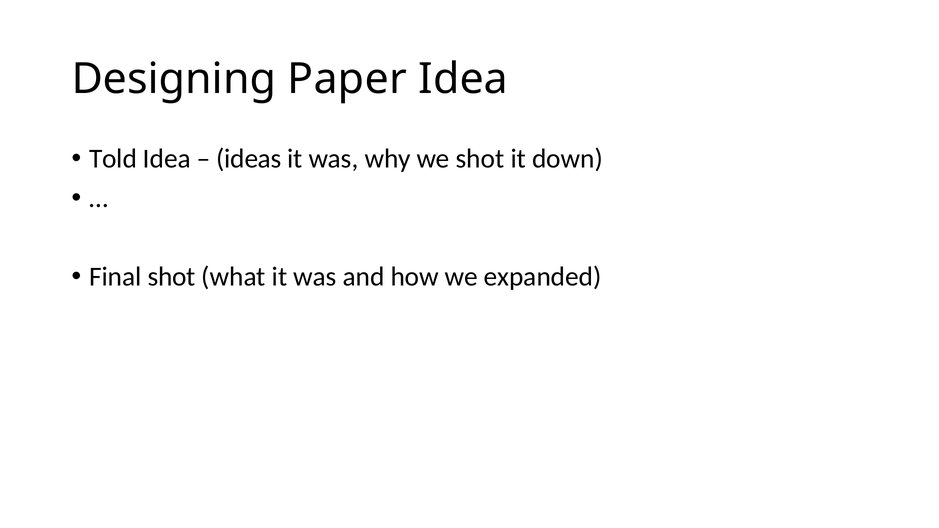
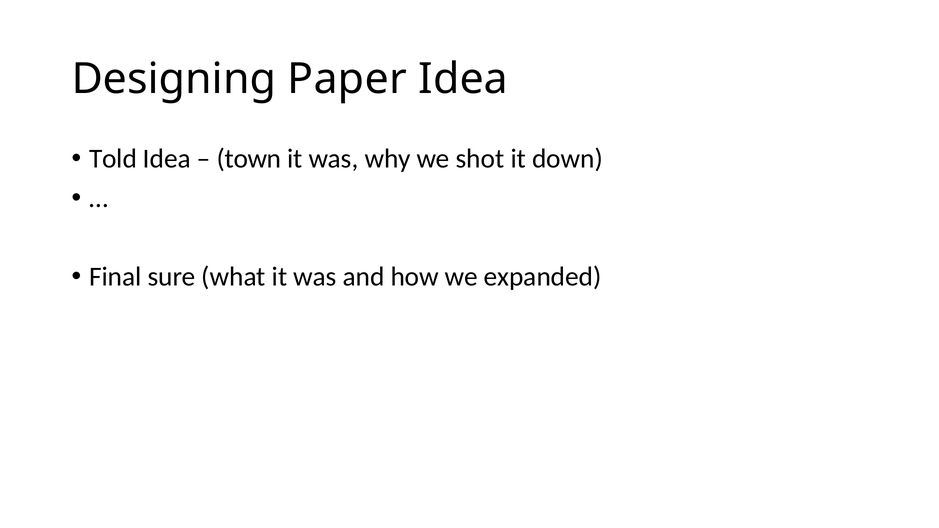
ideas: ideas -> town (249, 159)
Final shot: shot -> sure (172, 277)
